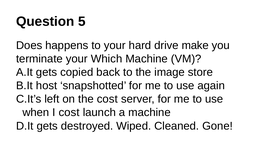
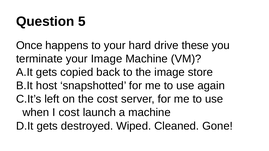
Does: Does -> Once (29, 45)
make: make -> these (195, 45)
your Which: Which -> Image (107, 59)
